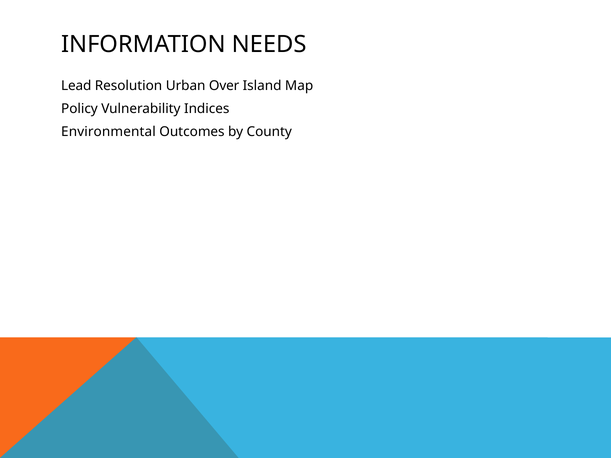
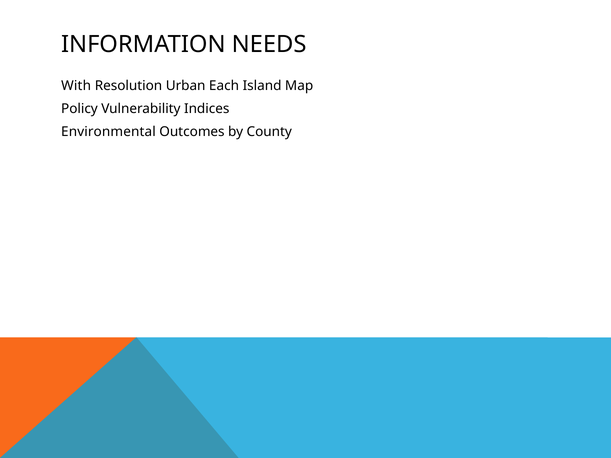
Lead: Lead -> With (76, 86)
Over: Over -> Each (224, 86)
